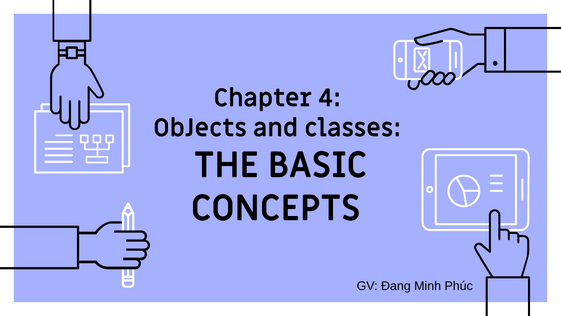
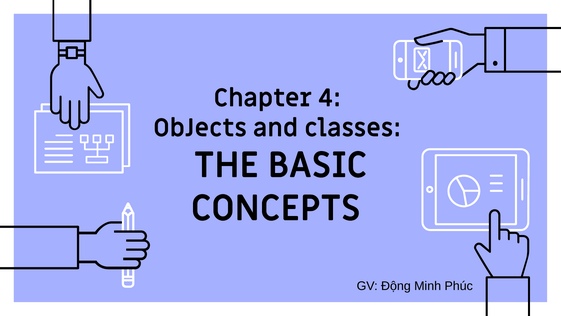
Đang: Đang -> Động (396, 286)
